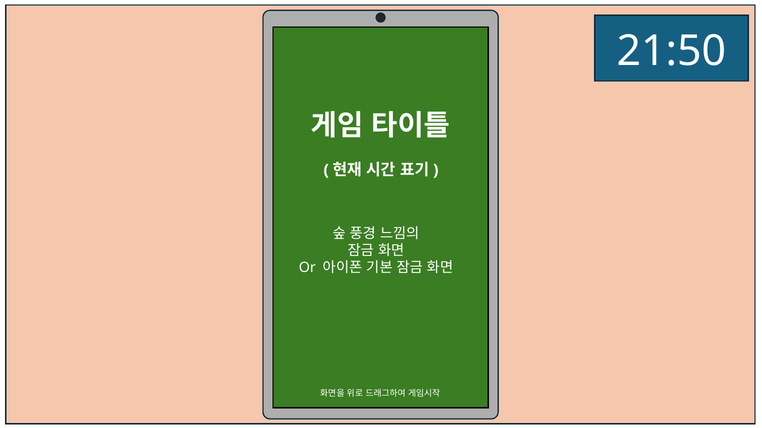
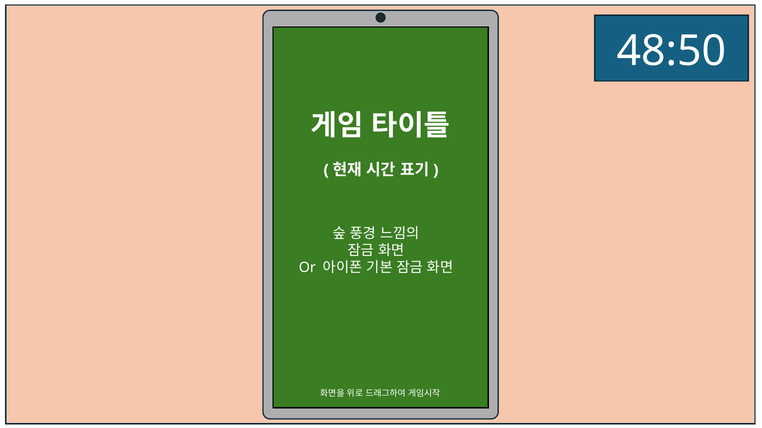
21:50: 21:50 -> 48:50 (671, 51)
